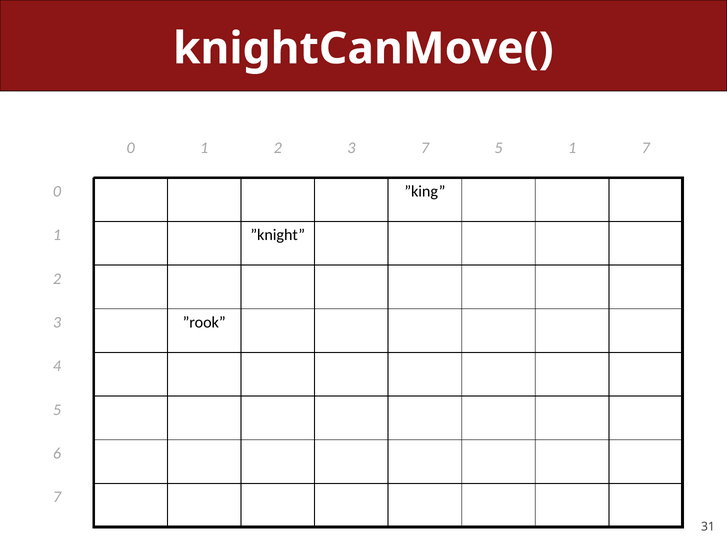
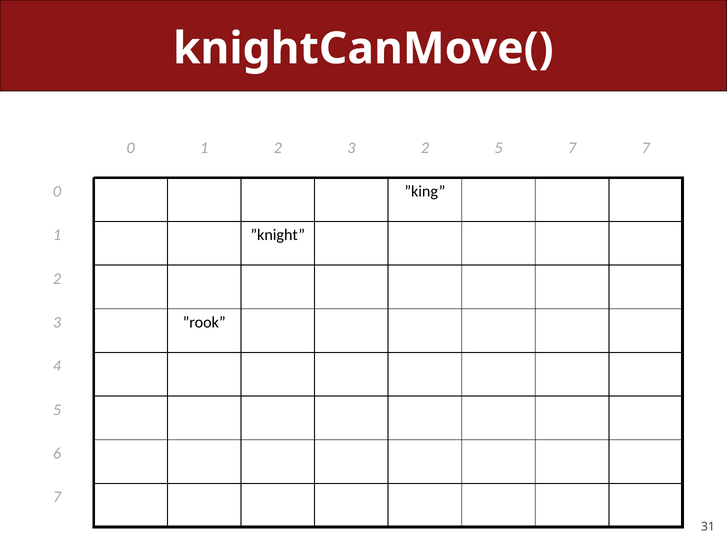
3 7: 7 -> 2 (425, 148)
5 1: 1 -> 7 (572, 148)
